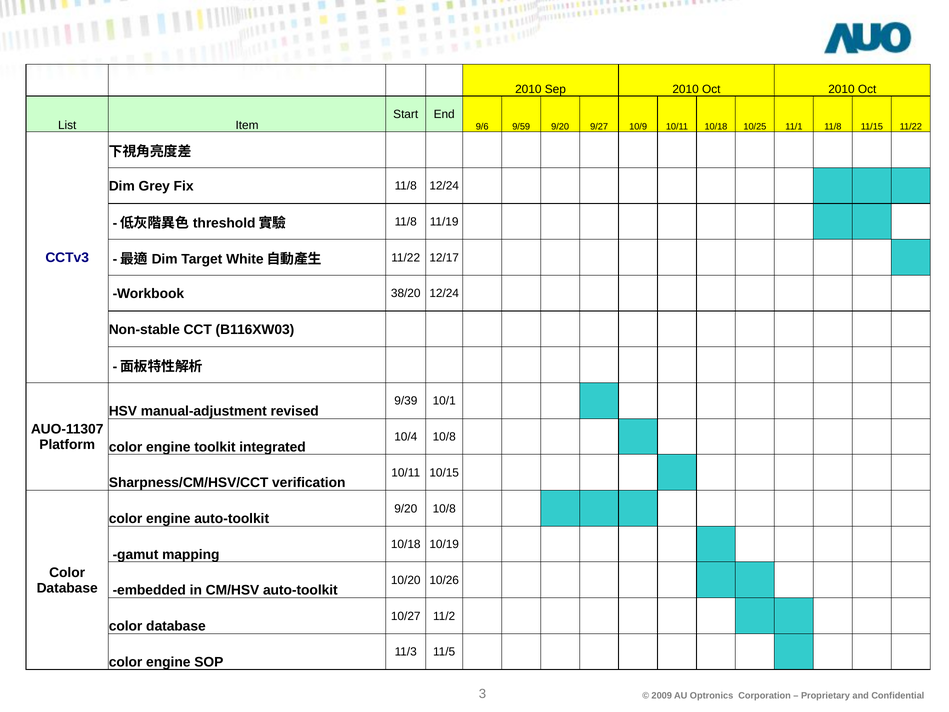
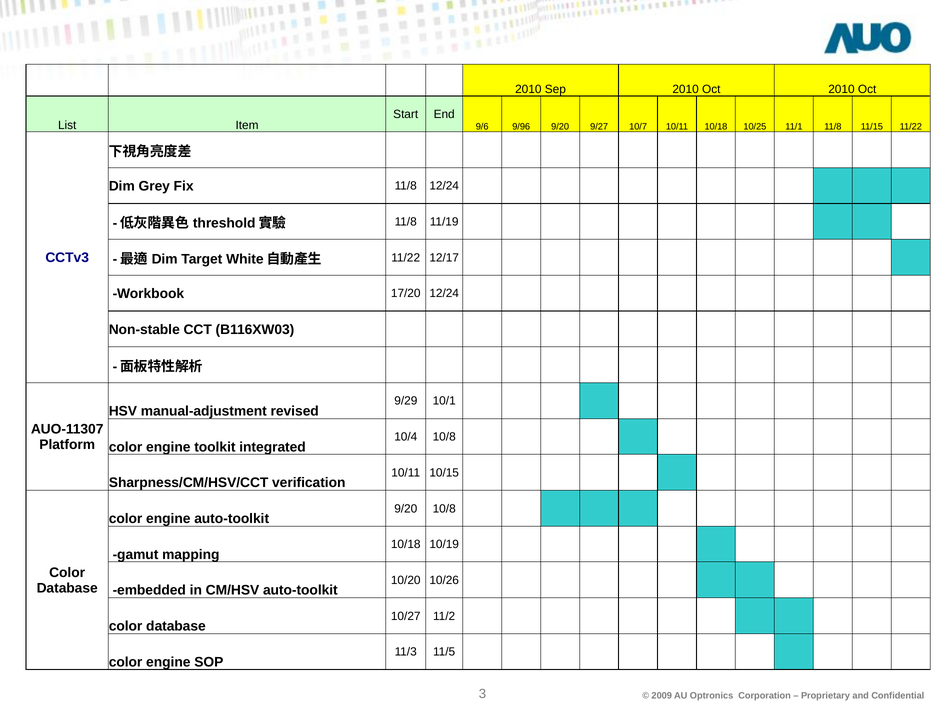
9/59: 9/59 -> 9/96 (521, 127)
10/9: 10/9 -> 10/7 (638, 127)
38/20: 38/20 -> 17/20 (406, 293)
9/39: 9/39 -> 9/29 (406, 401)
